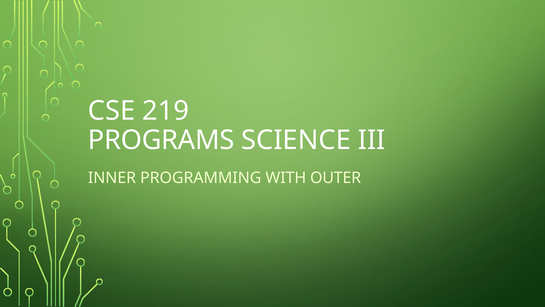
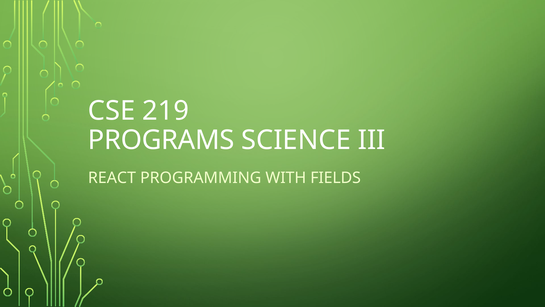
INNER: INNER -> REACT (112, 178)
OUTER: OUTER -> FIELDS (336, 178)
